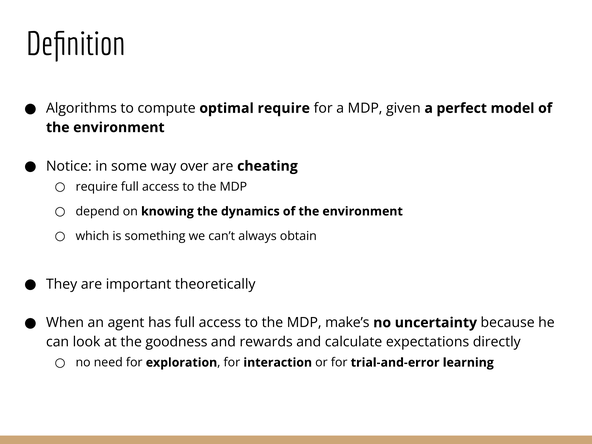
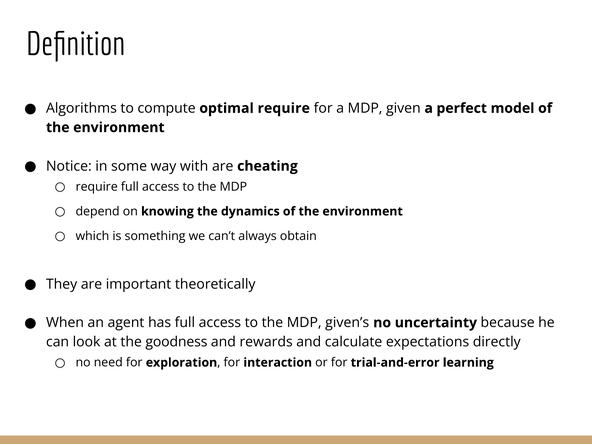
over: over -> with (194, 166)
make’s: make’s -> given’s (347, 323)
